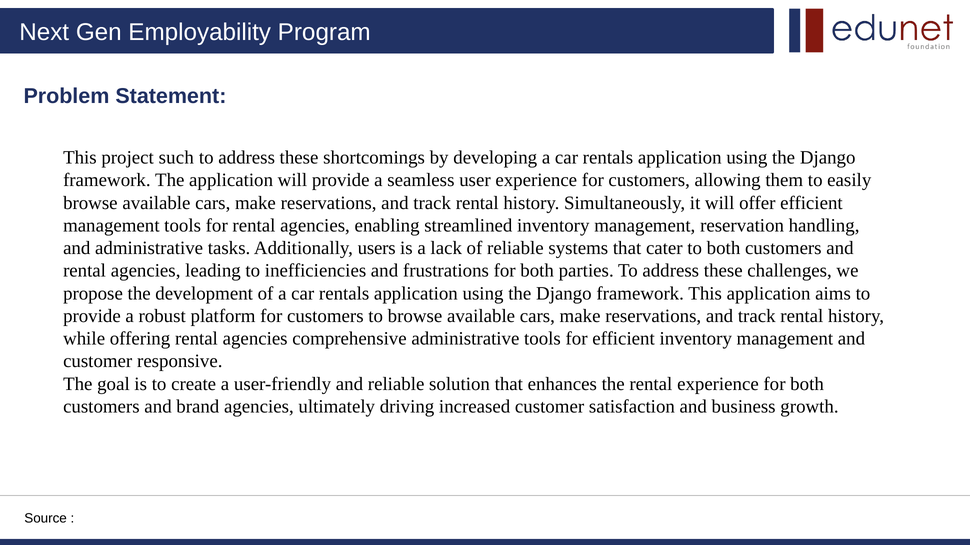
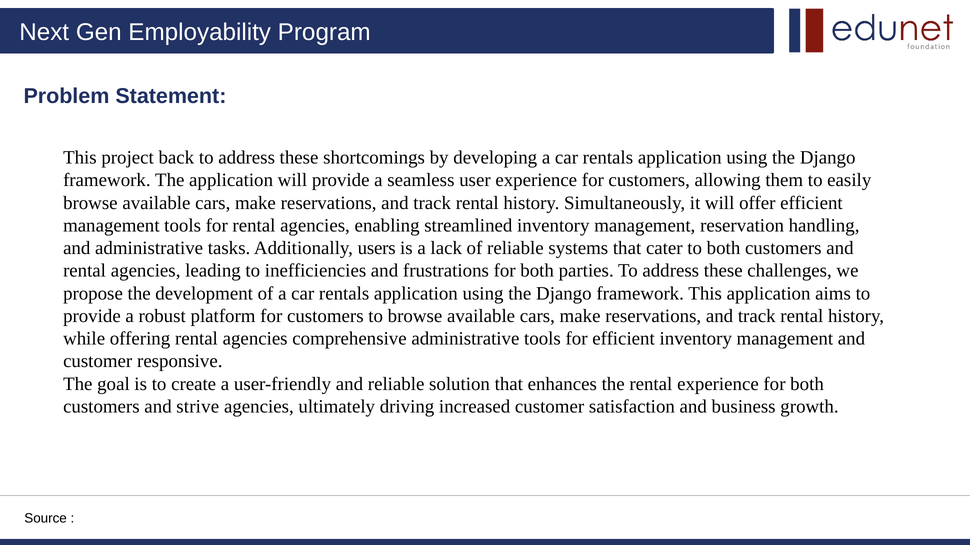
such: such -> back (176, 158)
brand: brand -> strive (198, 407)
